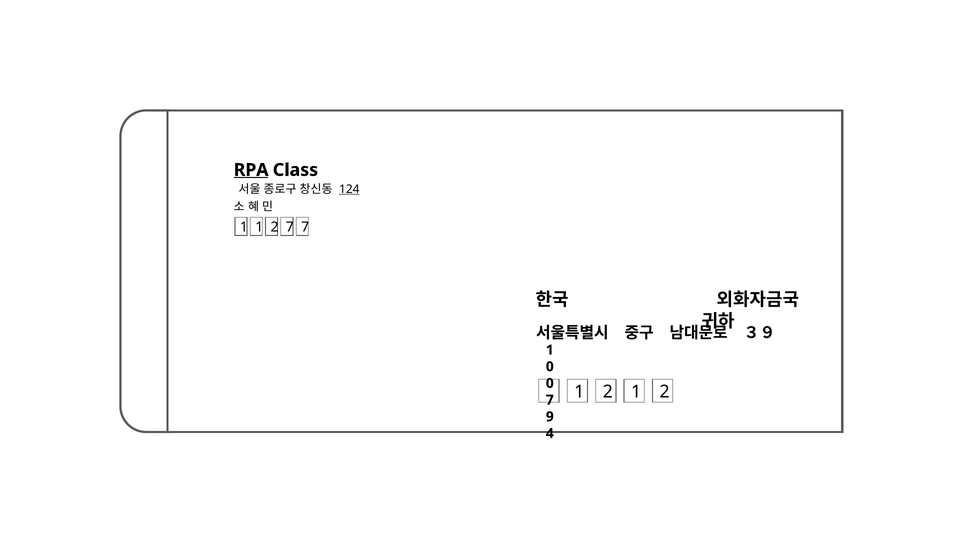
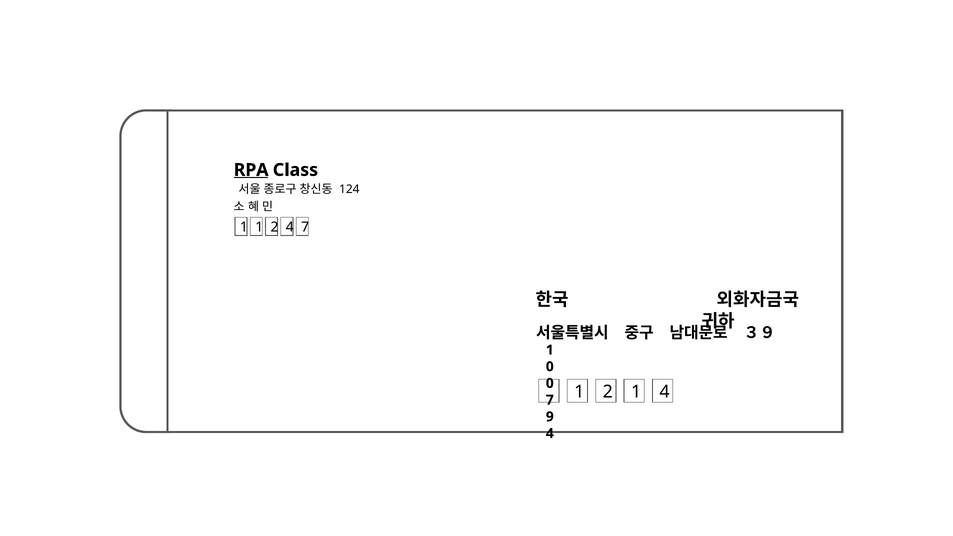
124 underline: present -> none (349, 189)
2 7: 7 -> 4 (290, 227)
2 1 2: 2 -> 4 (665, 392)
